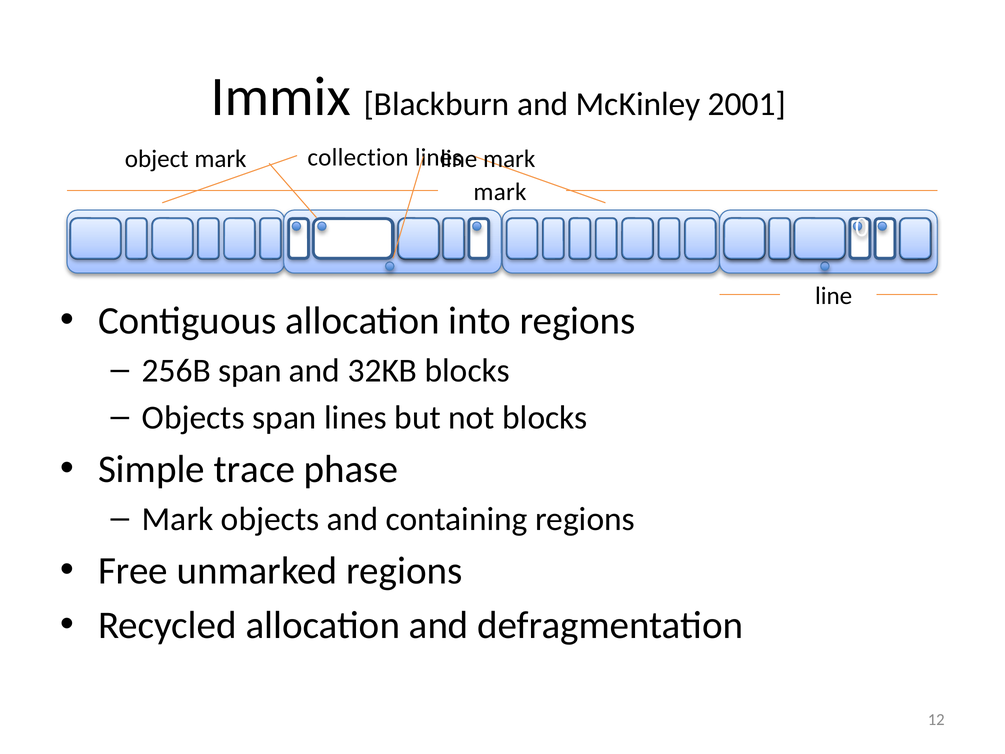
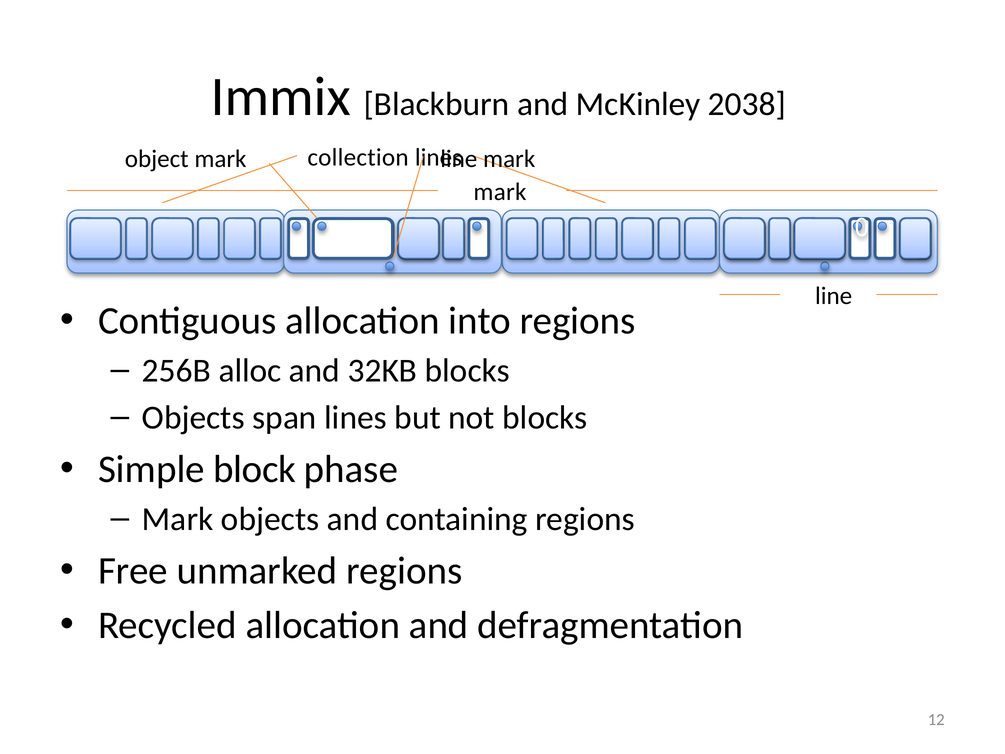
2001: 2001 -> 2038 (747, 104)
256B span: span -> alloc (250, 371)
trace: trace -> block (255, 469)
